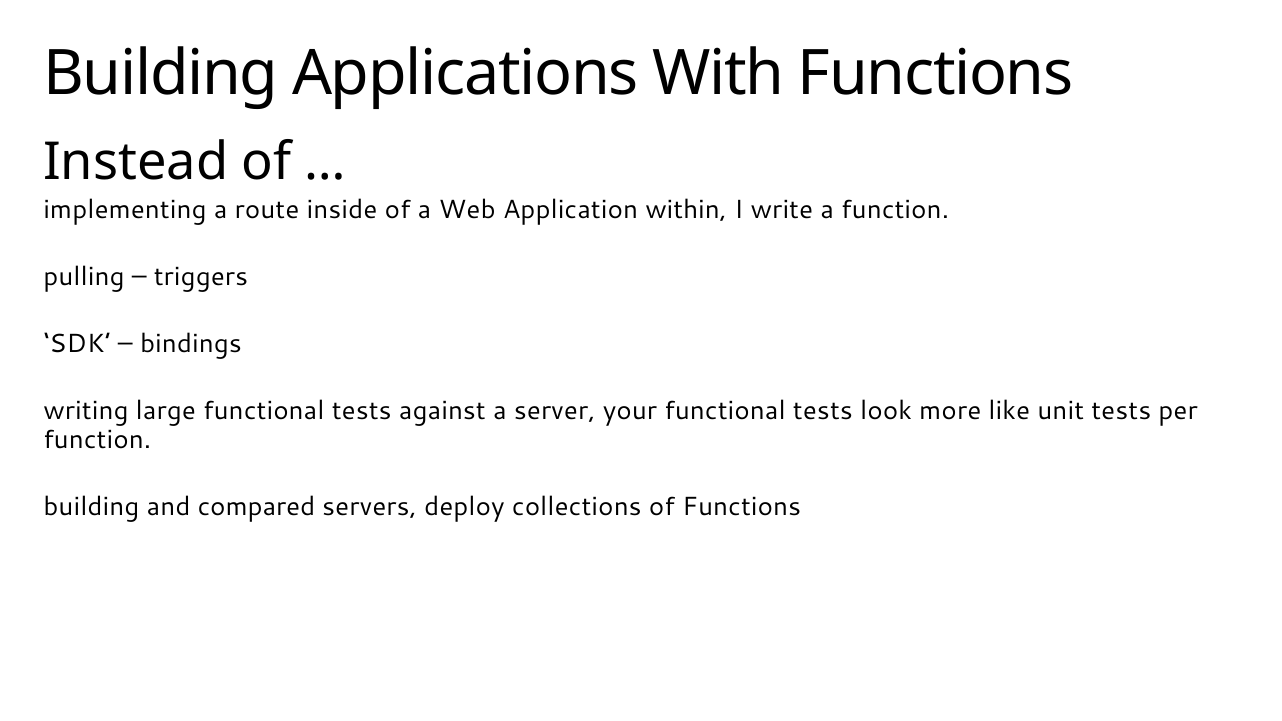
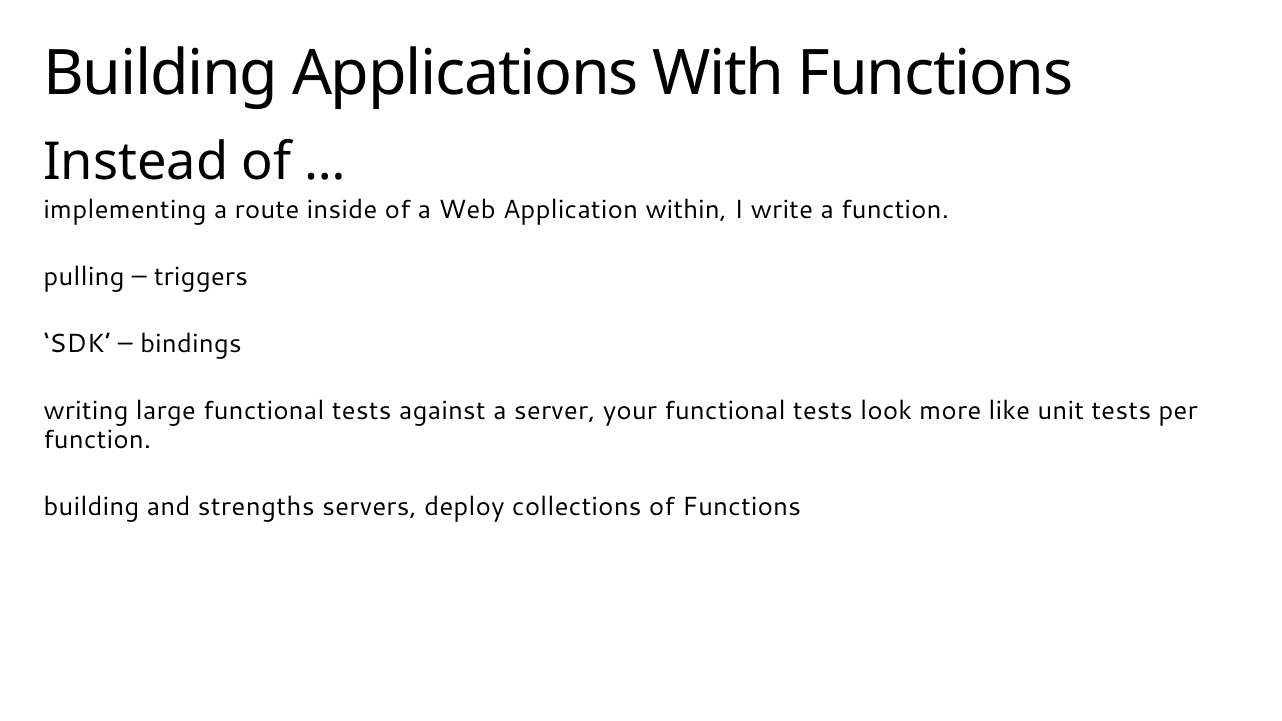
compared: compared -> strengths (256, 507)
